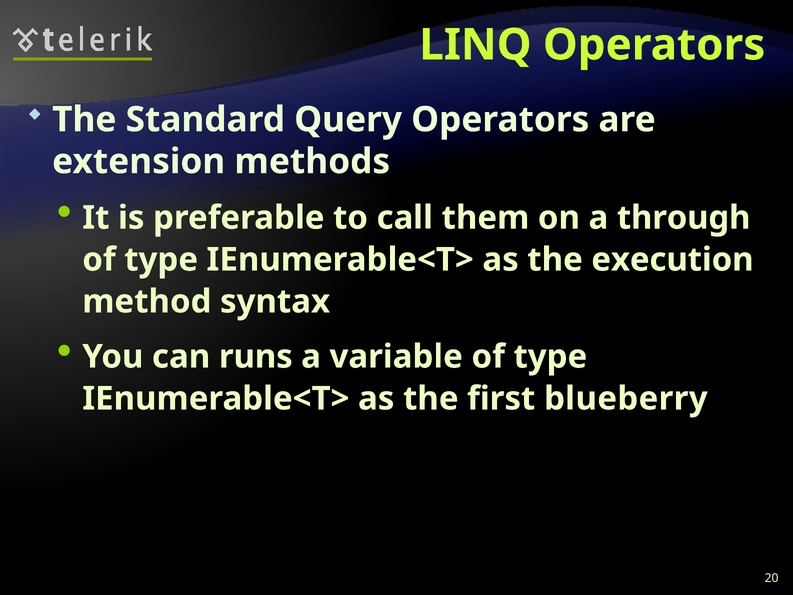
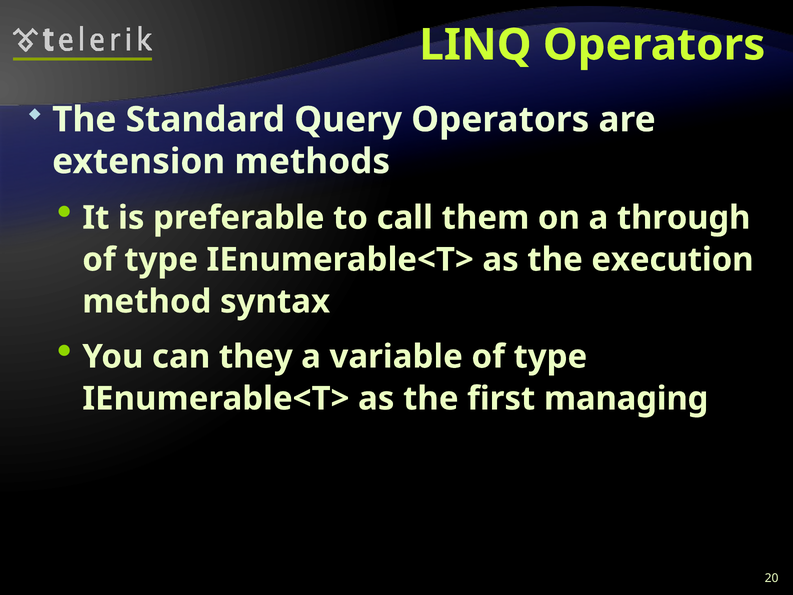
runs: runs -> they (256, 357)
blueberry: blueberry -> managing (626, 398)
